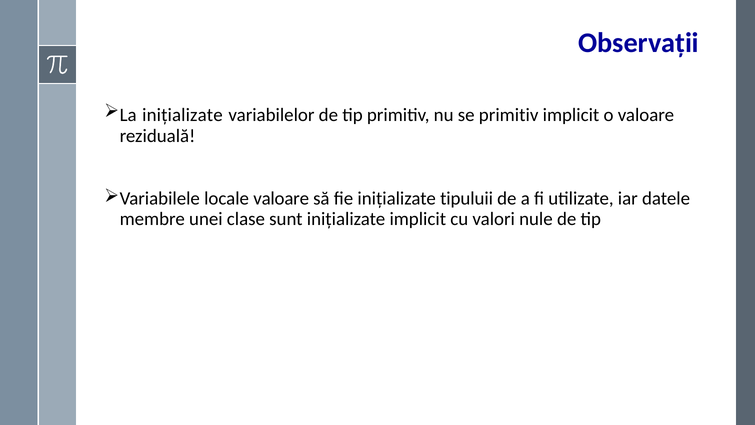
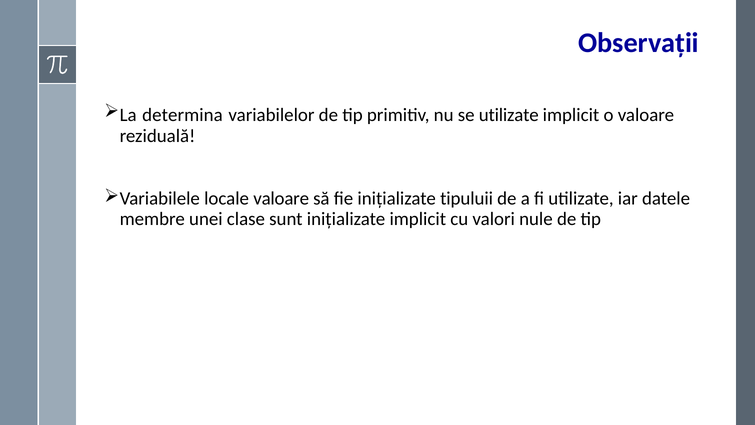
La inițializate: inițializate -> determina (182, 115)
se primitiv: primitiv -> utilizate (509, 115)
